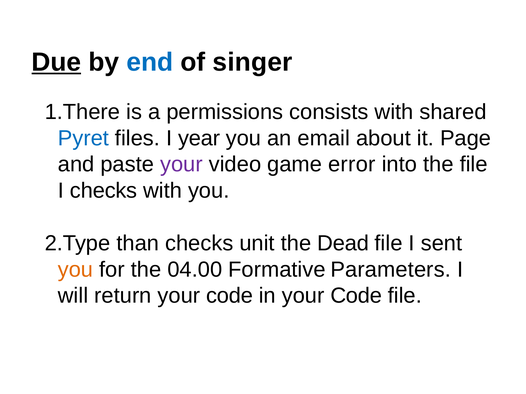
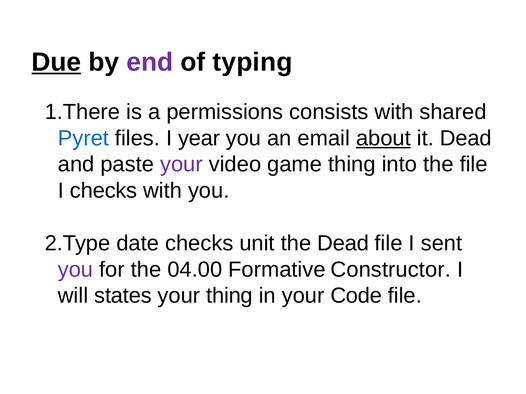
end colour: blue -> purple (150, 62)
singer: singer -> typing (252, 62)
about underline: none -> present (383, 138)
it Page: Page -> Dead (466, 138)
game error: error -> thing (352, 165)
than: than -> date (138, 243)
you colour: orange -> purple (76, 270)
Parameters: Parameters -> Constructor (391, 270)
return: return -> states (123, 296)
code: code -> thing (230, 296)
